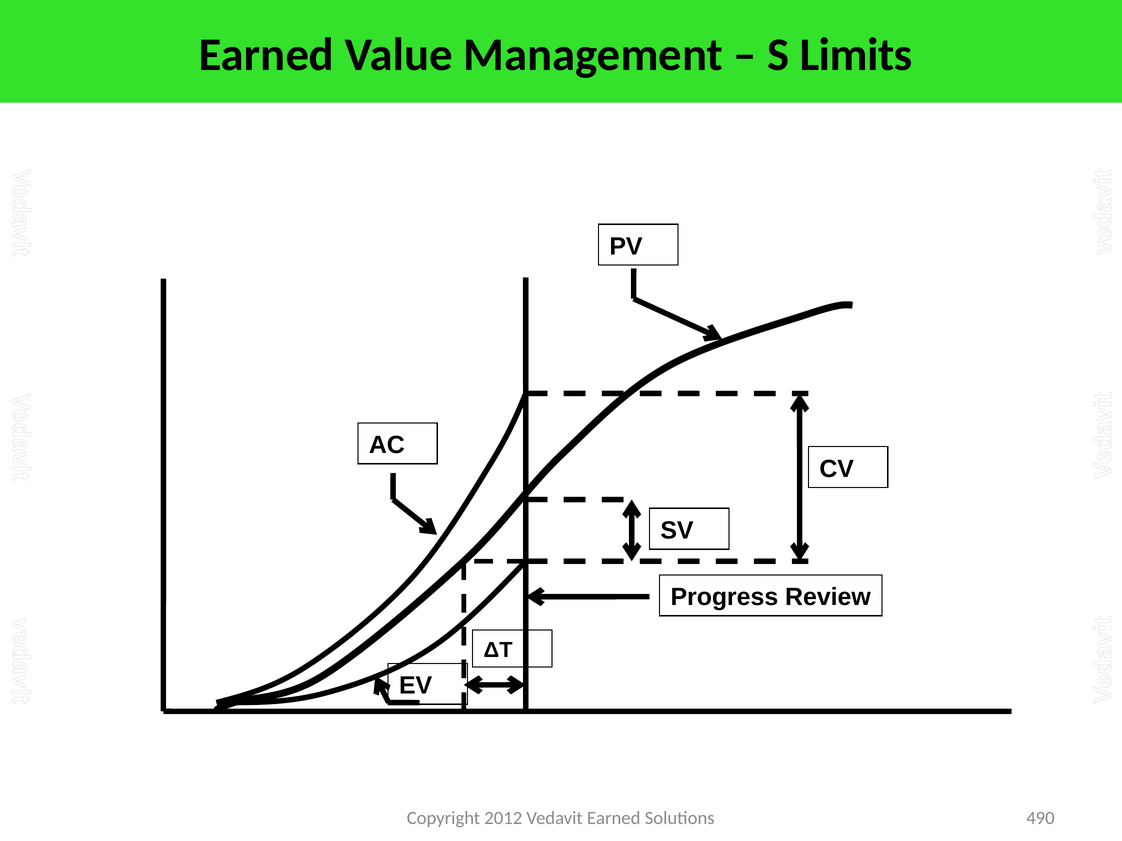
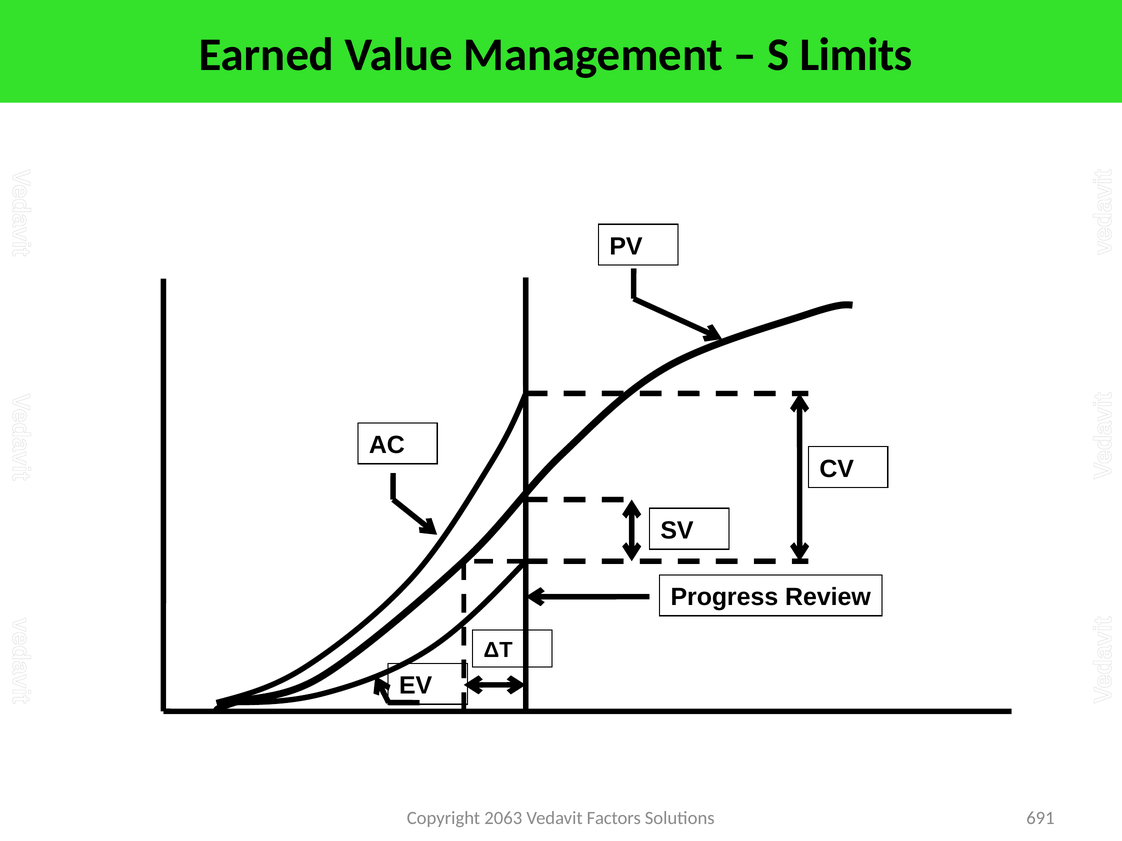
2012: 2012 -> 2063 (503, 819)
Vedavit Earned: Earned -> Factors (614, 819)
490: 490 -> 691 (1040, 819)
